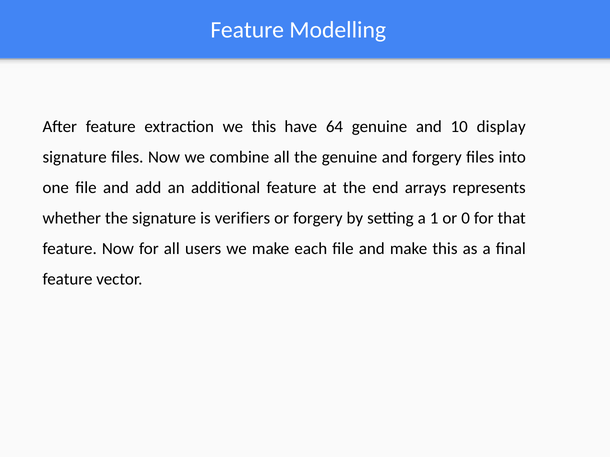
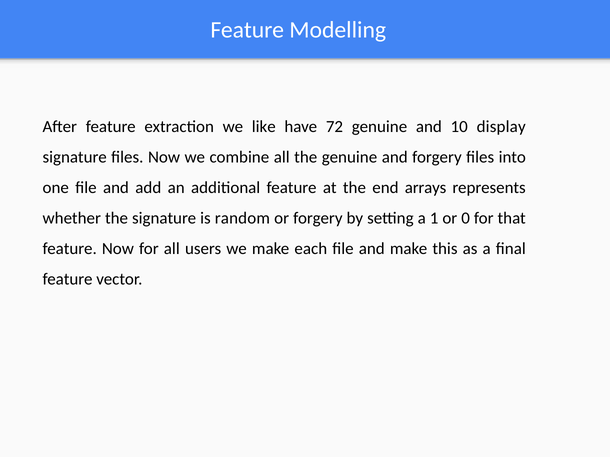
we this: this -> like (264, 127)
64: 64 -> 72 (334, 127)
verifiers: verifiers -> random (242, 218)
